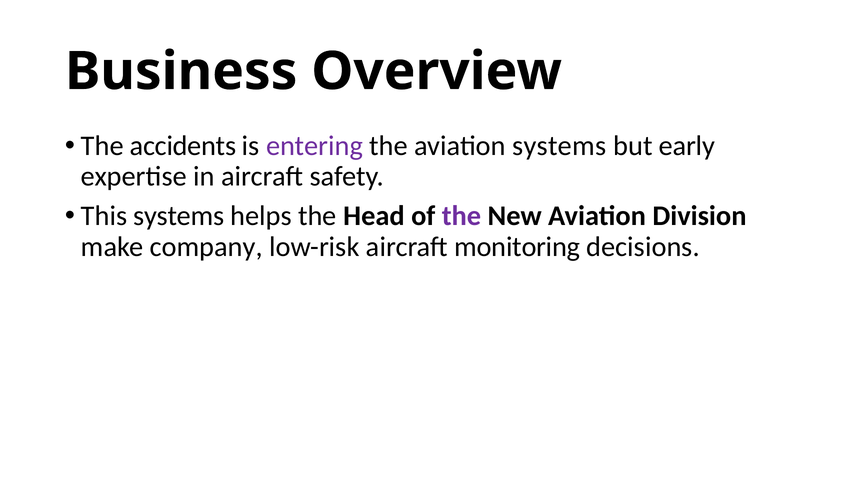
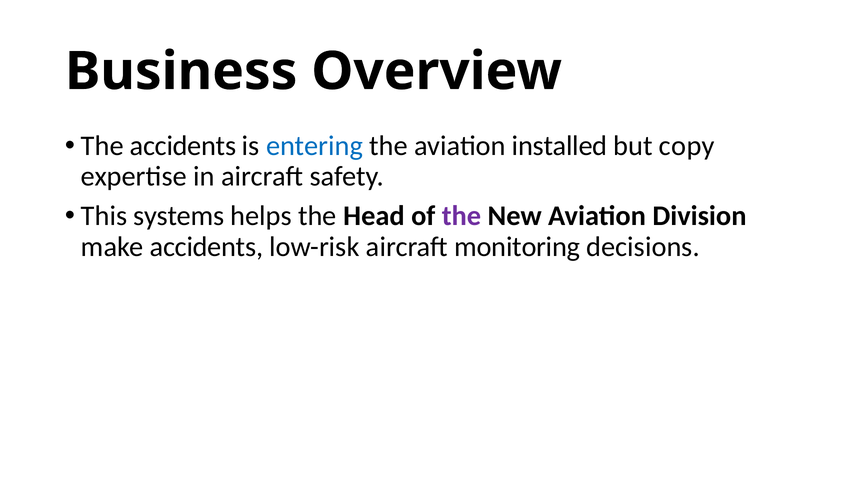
entering colour: purple -> blue (314, 146)
aviation systems: systems -> installed (560, 146)
early: early -> copy (687, 146)
make company: company -> accidents (206, 247)
